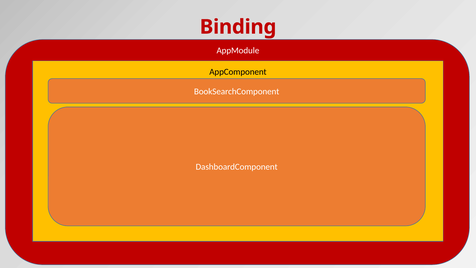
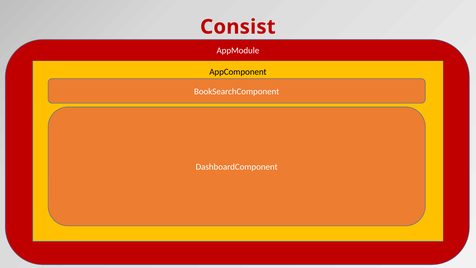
Binding: Binding -> Consist (238, 27)
